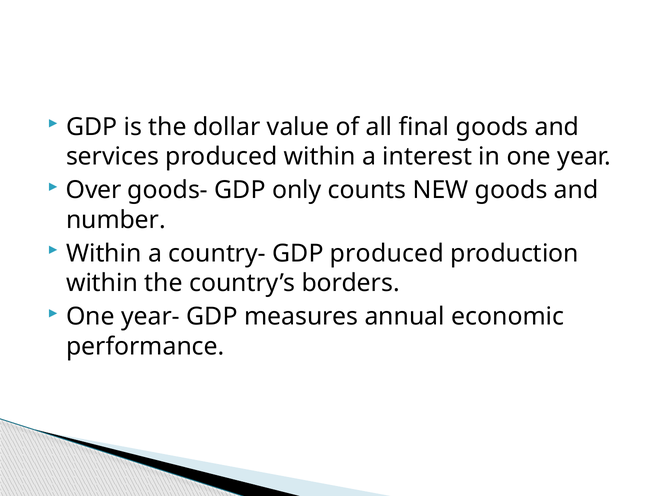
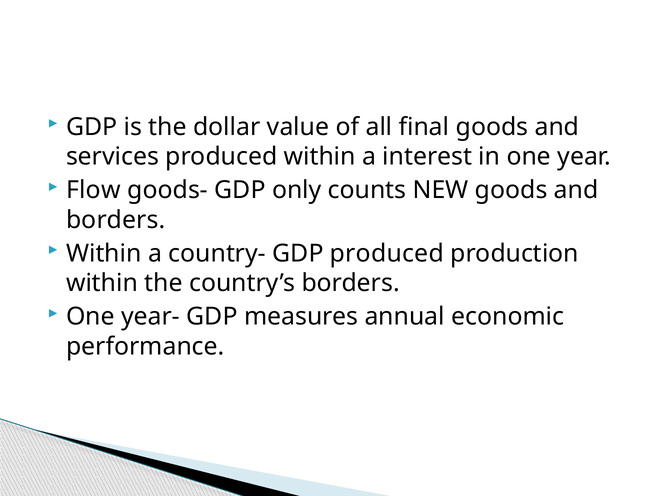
Over: Over -> Flow (93, 190)
number: number -> borders (116, 220)
